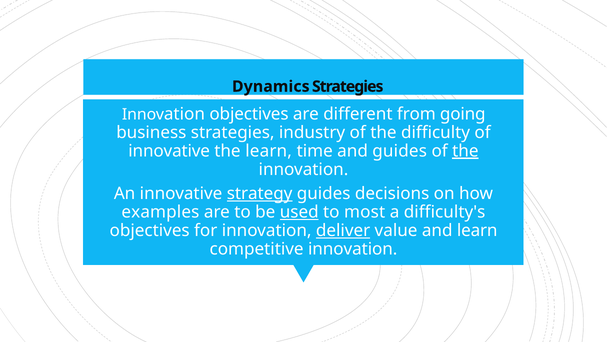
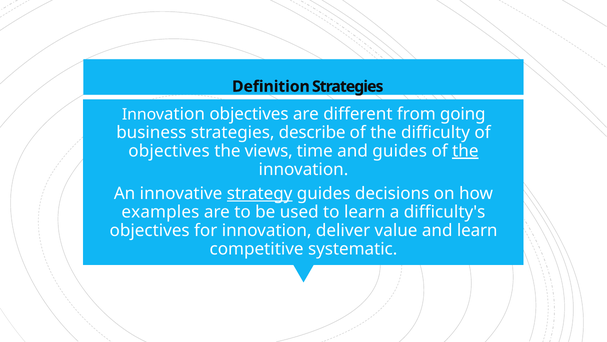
Dynamics: Dynamics -> Definition (271, 86)
industry: industry -> describe (312, 132)
innovative: innovative -> objectives (169, 151)
the learn: learn -> views (269, 151)
used underline: present -> none (299, 212)
to most: most -> learn (365, 212)
deliver underline: present -> none (343, 230)
competitive innovation: innovation -> systematic (353, 249)
